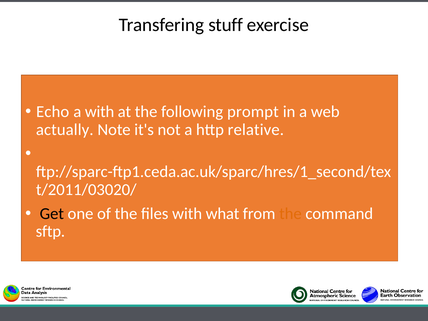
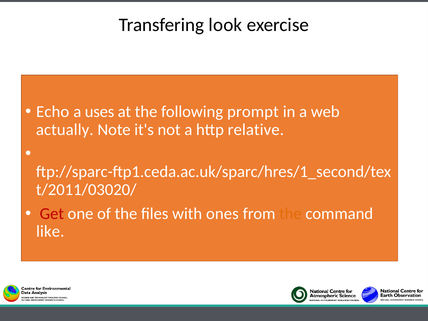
stuff: stuff -> look (225, 25)
a with: with -> uses (100, 112)
Get colour: black -> red (52, 214)
what: what -> ones (222, 214)
sftp: sftp -> like (50, 231)
